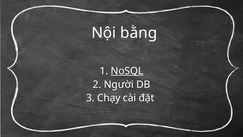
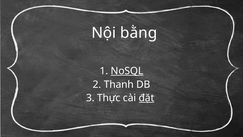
Người: Người -> Thanh (119, 84)
Chạy: Chạy -> Thực (109, 98)
đặt underline: none -> present (147, 98)
